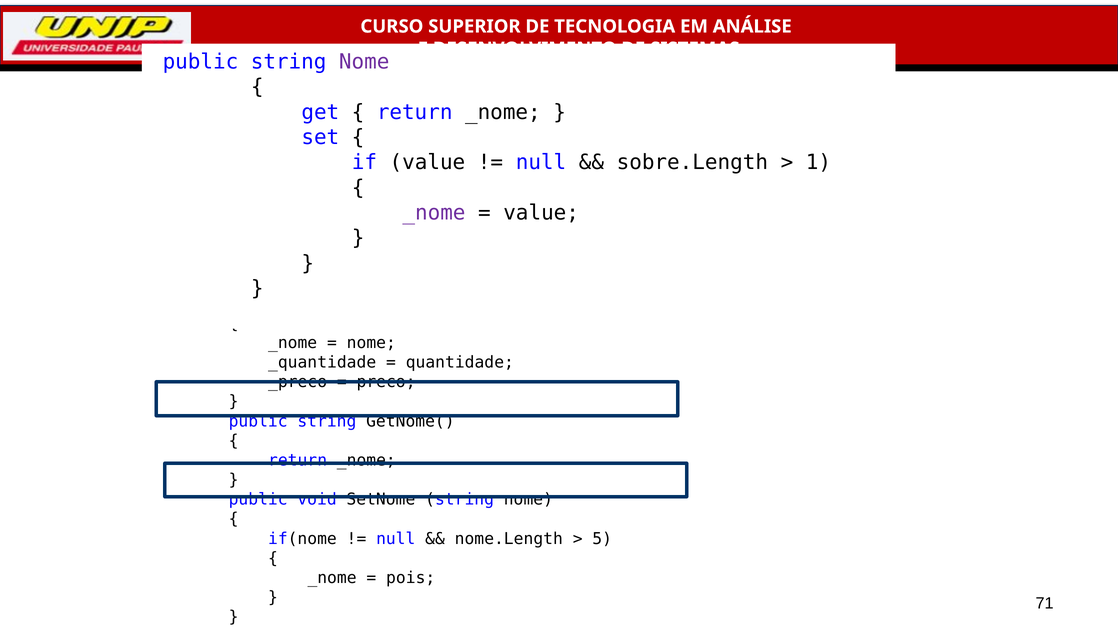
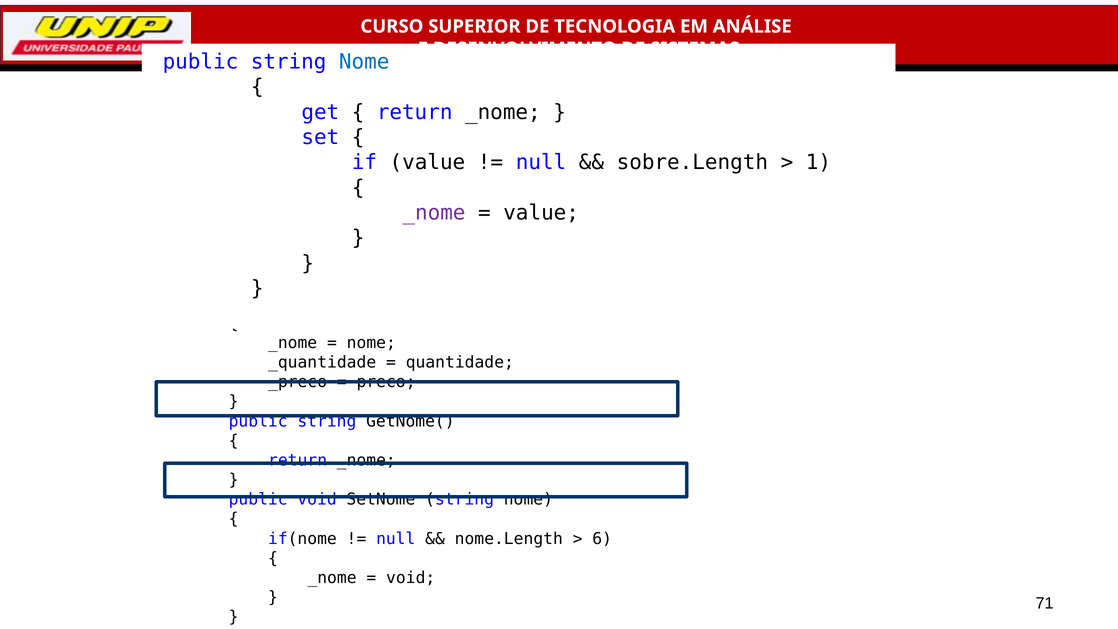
Nome colour: purple -> blue (364, 62)
5: 5 -> 6 (602, 539)
pois: pois -> void (411, 578)
